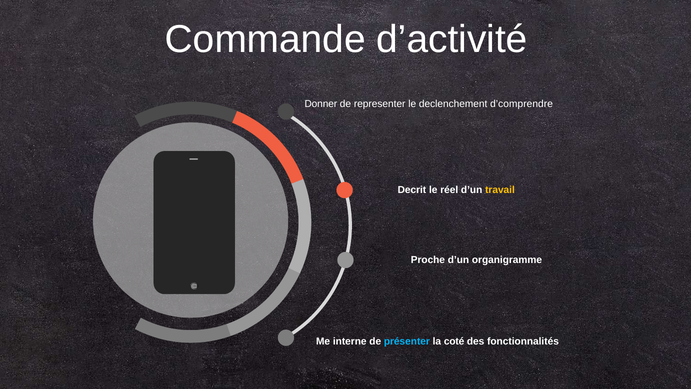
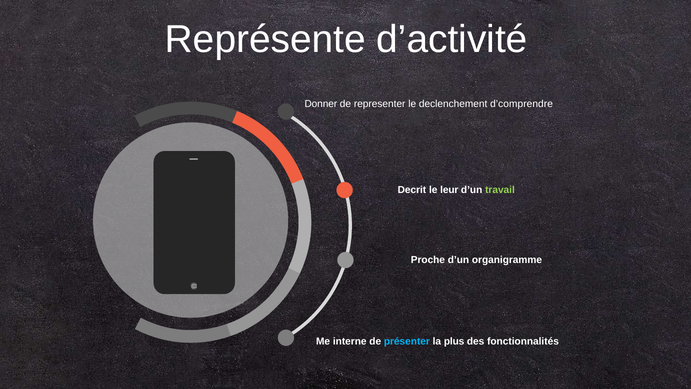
Commande: Commande -> Représente (265, 40)
réel: réel -> leur (449, 190)
travail colour: yellow -> light green (500, 190)
coté: coté -> plus (454, 341)
